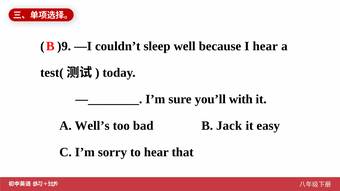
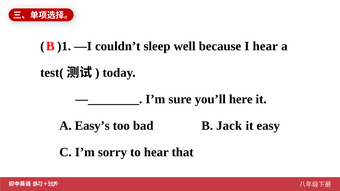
)9: )9 -> )1 (64, 46)
with: with -> here (241, 99)
Well’s: Well’s -> Easy’s (92, 126)
